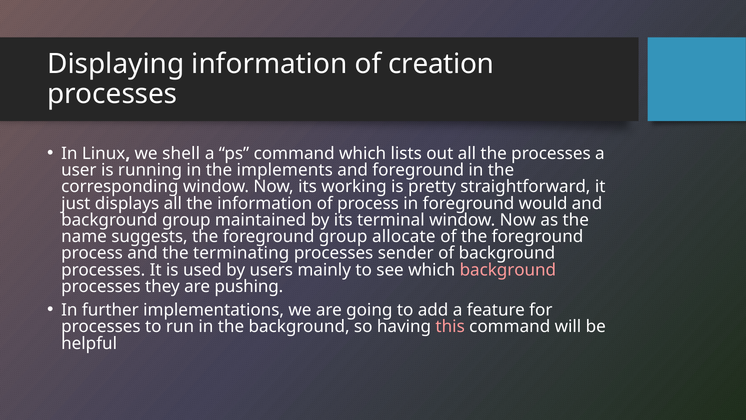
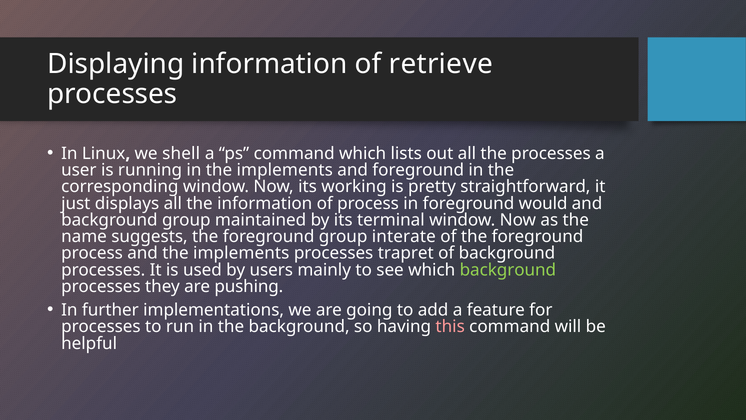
creation: creation -> retrieve (441, 64)
allocate: allocate -> interate (404, 236)
and the terminating: terminating -> implements (241, 253)
sender: sender -> trapret (406, 253)
background colour: pink -> light green (508, 270)
